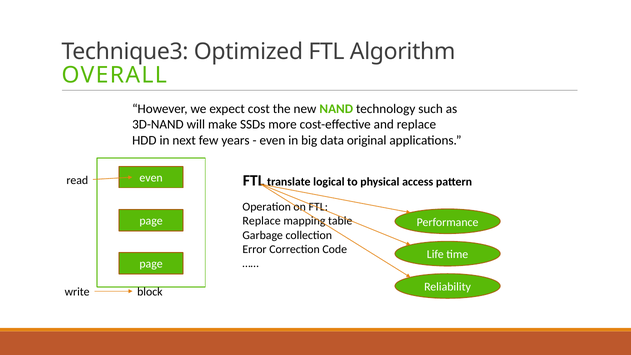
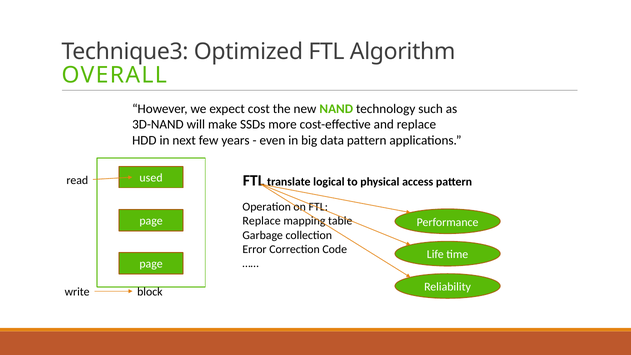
data original: original -> pattern (367, 140)
even: even -> used (151, 178)
